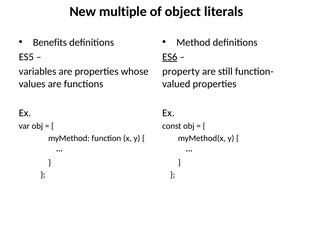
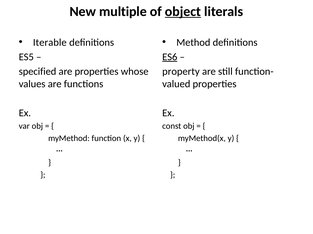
object underline: none -> present (183, 12)
Benefits: Benefits -> Iterable (50, 42)
variables: variables -> specified (38, 72)
